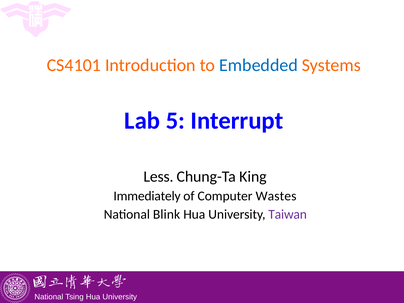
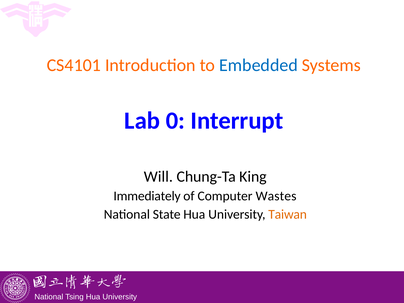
5: 5 -> 0 (175, 121)
Less: Less -> Will (158, 177)
Blink: Blink -> State (167, 214)
Taiwan colour: purple -> orange (288, 214)
